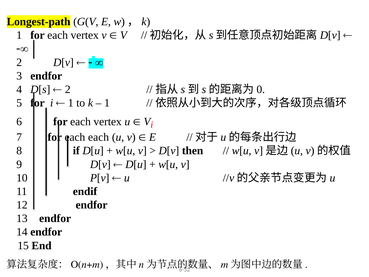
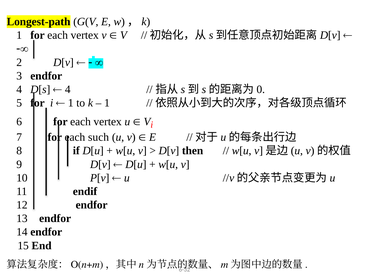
2: 2 -> 4 (68, 89)
each: each -> such (99, 137)
